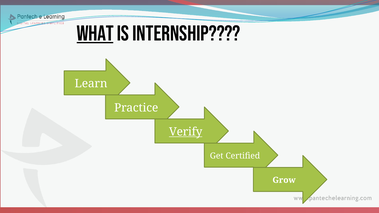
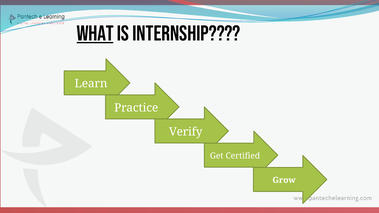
Verify underline: present -> none (186, 132)
